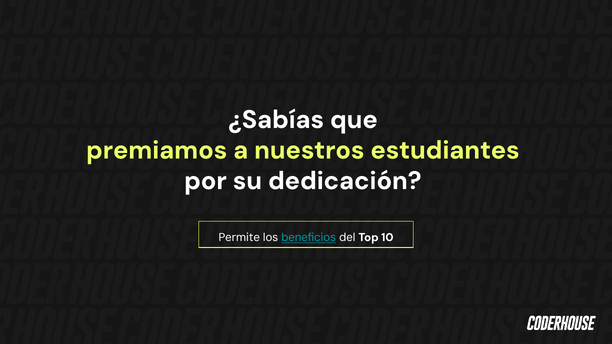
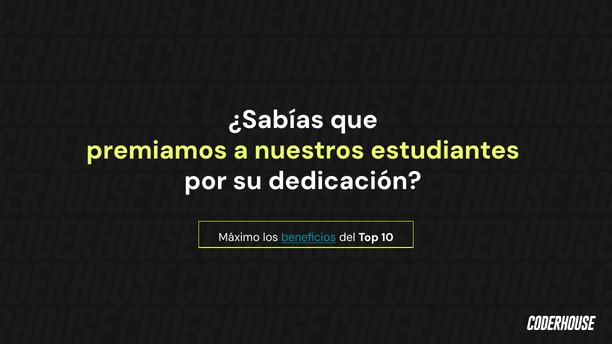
Permite: Permite -> Máximo (239, 238)
